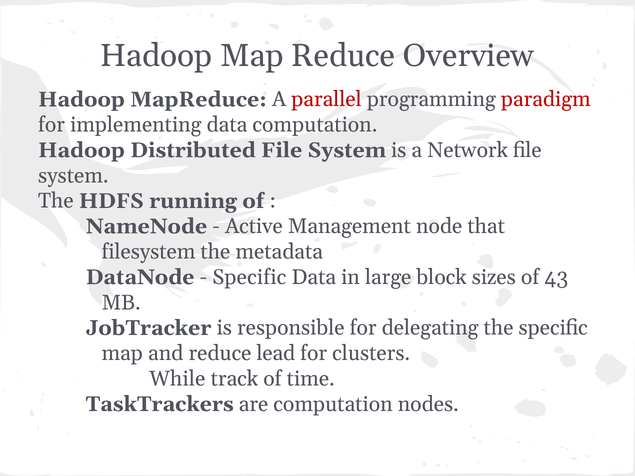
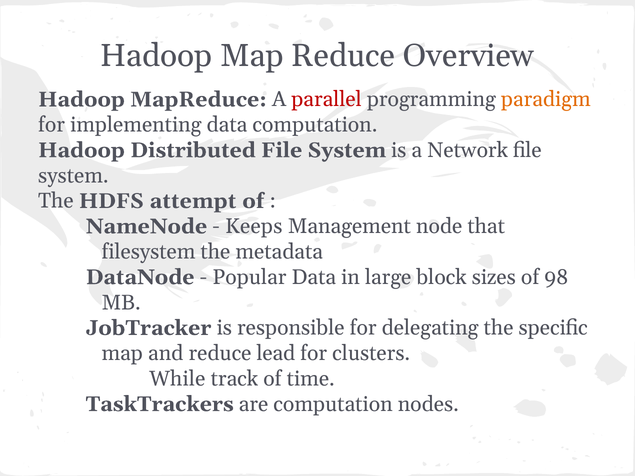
paradigm colour: red -> orange (546, 99)
running: running -> attempt (193, 201)
Active: Active -> Keeps (254, 226)
Specific: Specific -> Popular (249, 277)
43: 43 -> 98 (556, 277)
